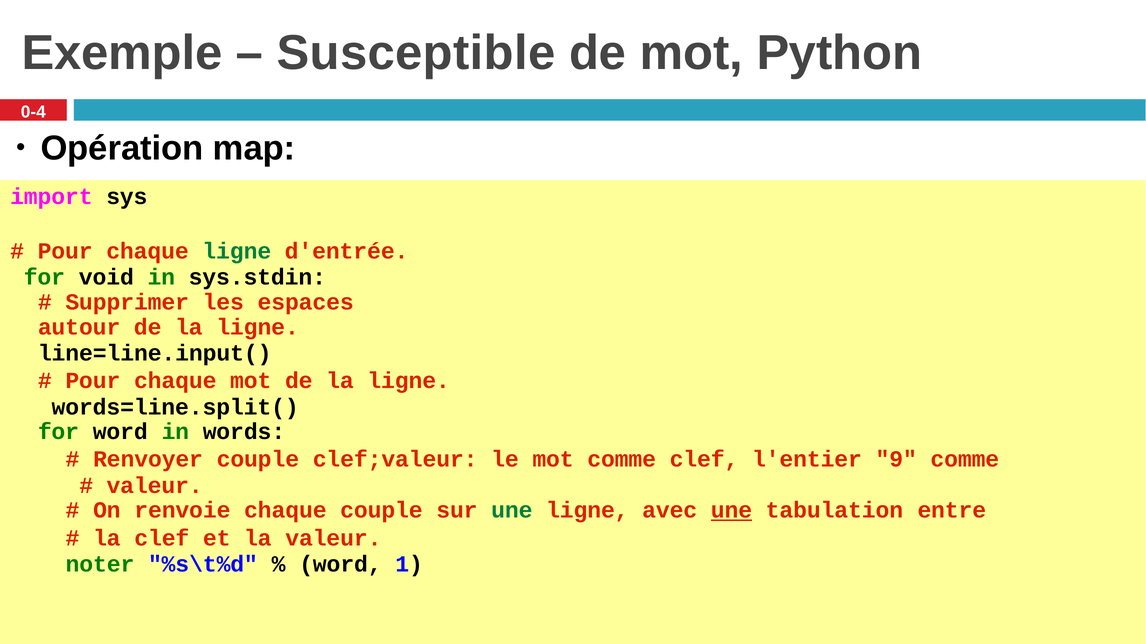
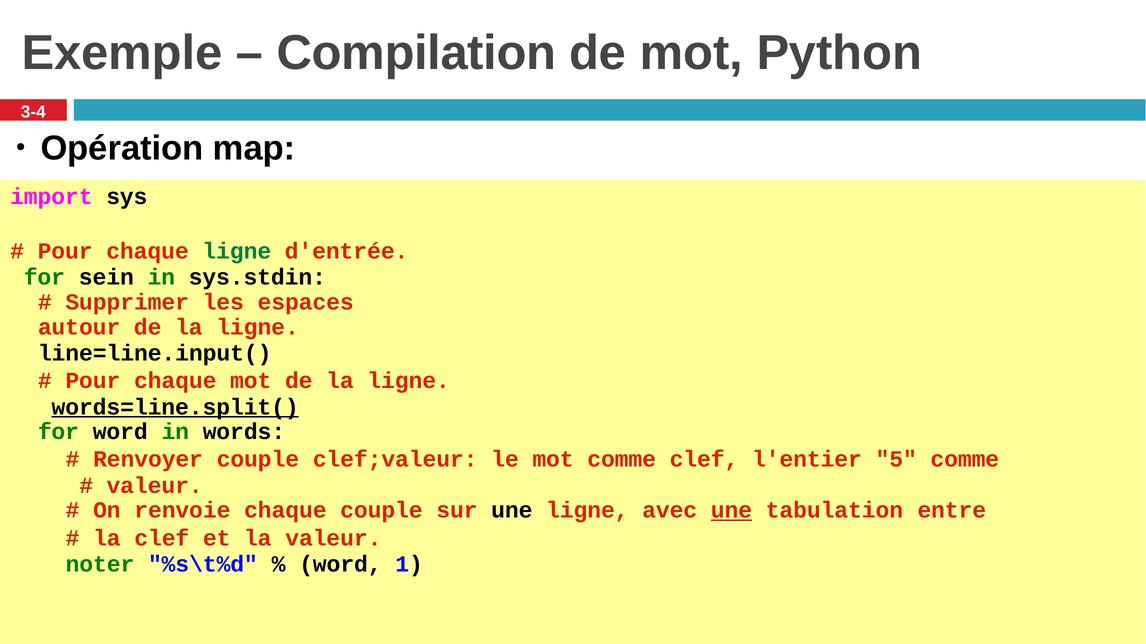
Susceptible: Susceptible -> Compilation (416, 53)
0-4: 0-4 -> 3-4 (33, 112)
void: void -> sein (106, 277)
words=line.split( underline: none -> present (175, 407)
9: 9 -> 5 (896, 459)
une colour: green -> black (512, 510)
